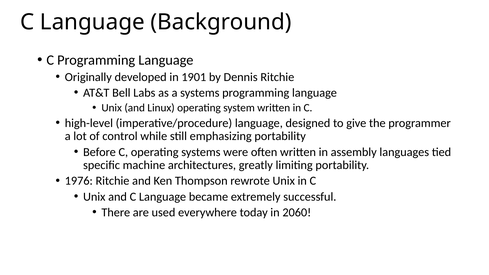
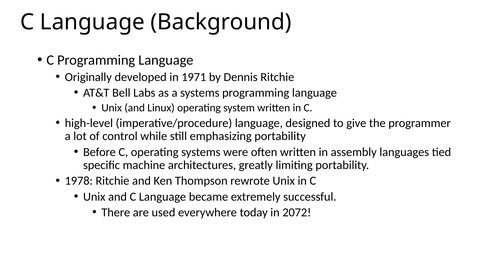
1901: 1901 -> 1971 (194, 77)
1976: 1976 -> 1978 (79, 181)
2060: 2060 -> 2072 (297, 212)
